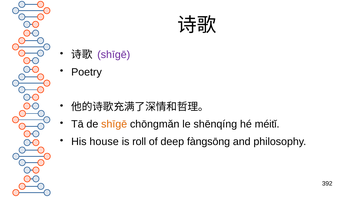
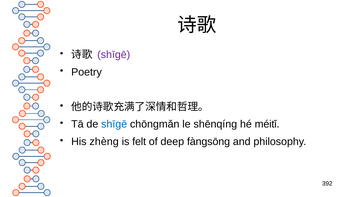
shīgē colour: orange -> blue (114, 124)
house: house -> zhèng (104, 141)
roll: roll -> felt (139, 141)
